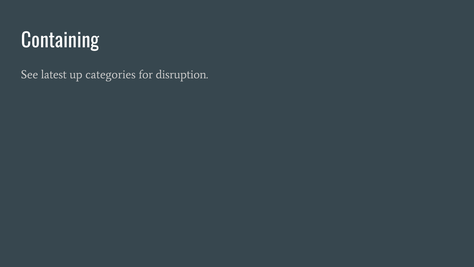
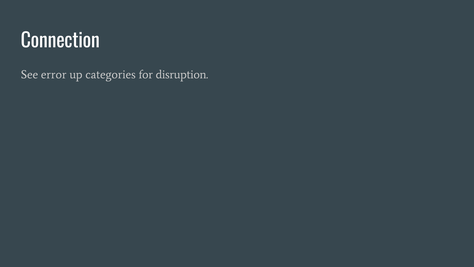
Containing: Containing -> Connection (60, 41)
latest: latest -> error (54, 75)
